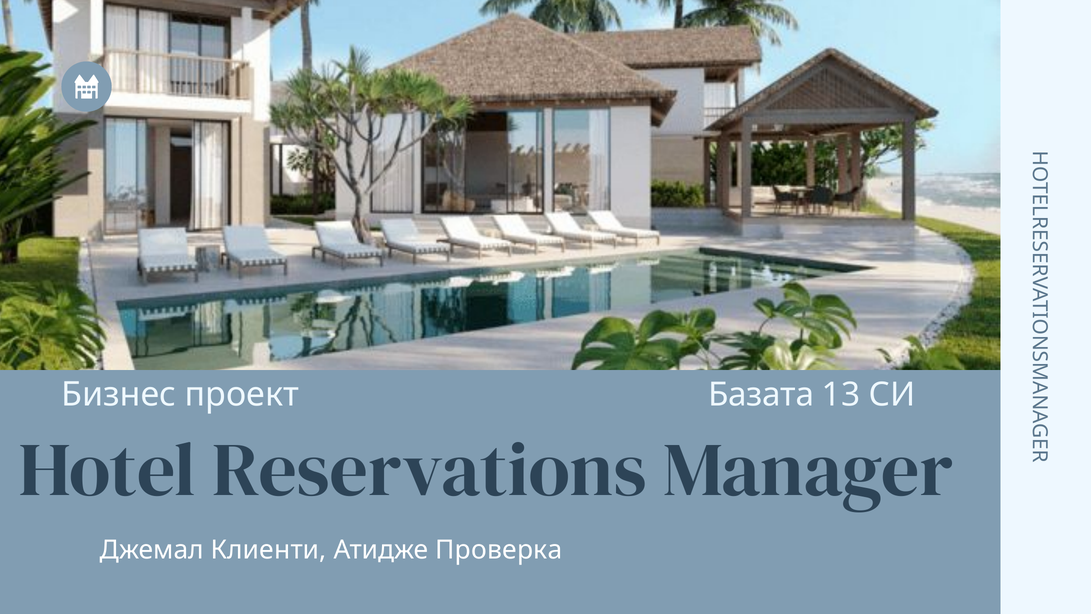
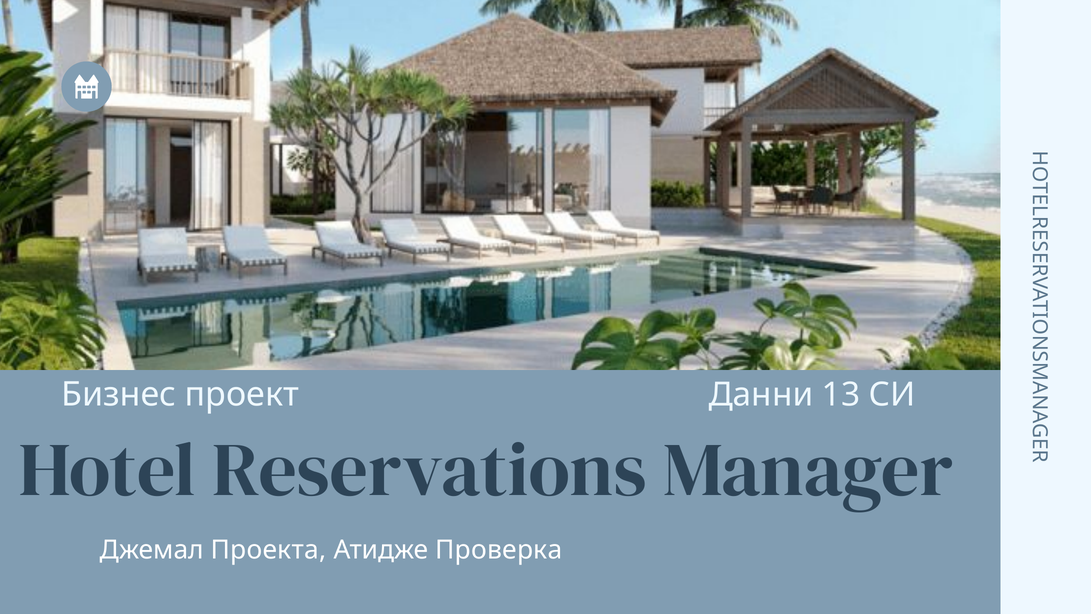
Базата: Базата -> Данни (761, 394)
Клиенти: Клиенти -> Проекта (269, 550)
